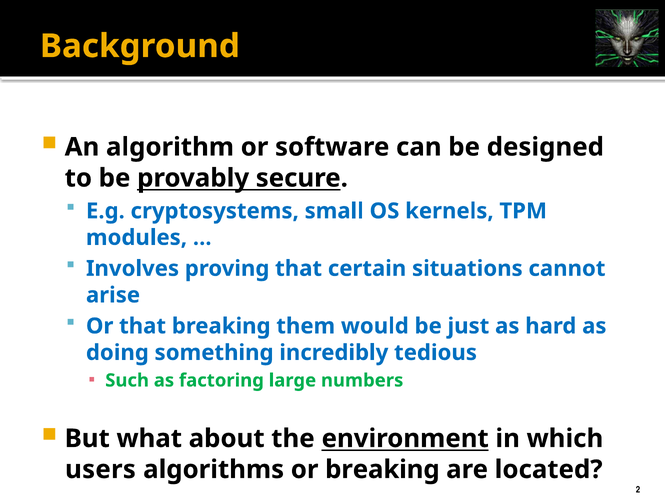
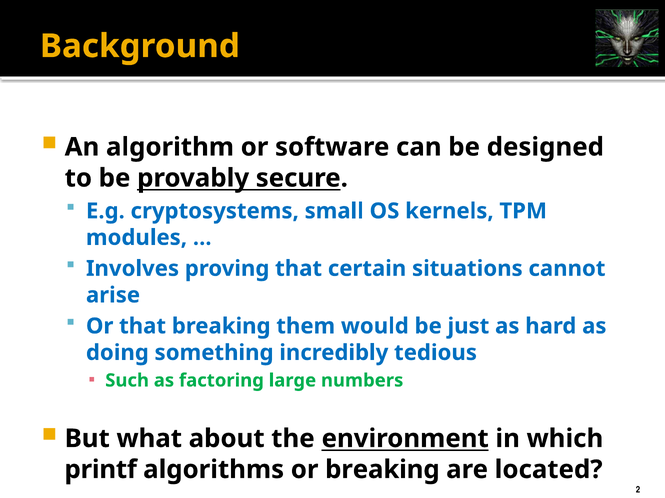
users: users -> printf (101, 470)
